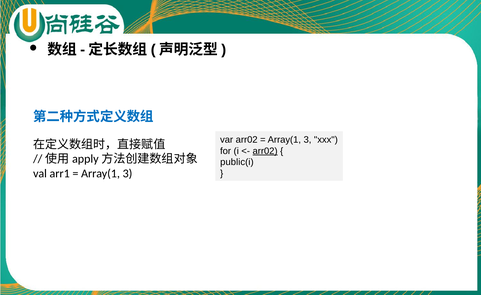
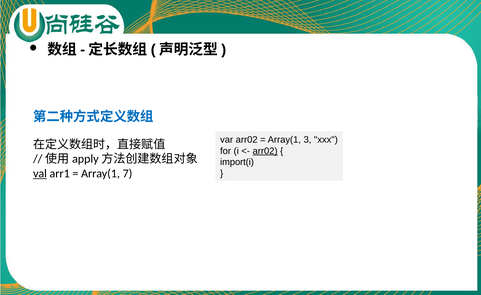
public(i: public(i -> import(i (237, 162)
val underline: none -> present (40, 174)
3: 3 -> 7 (127, 174)
